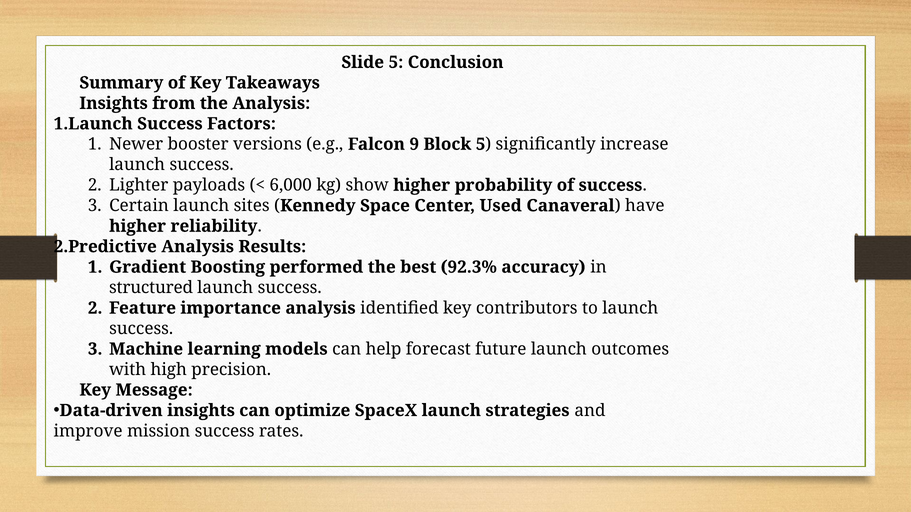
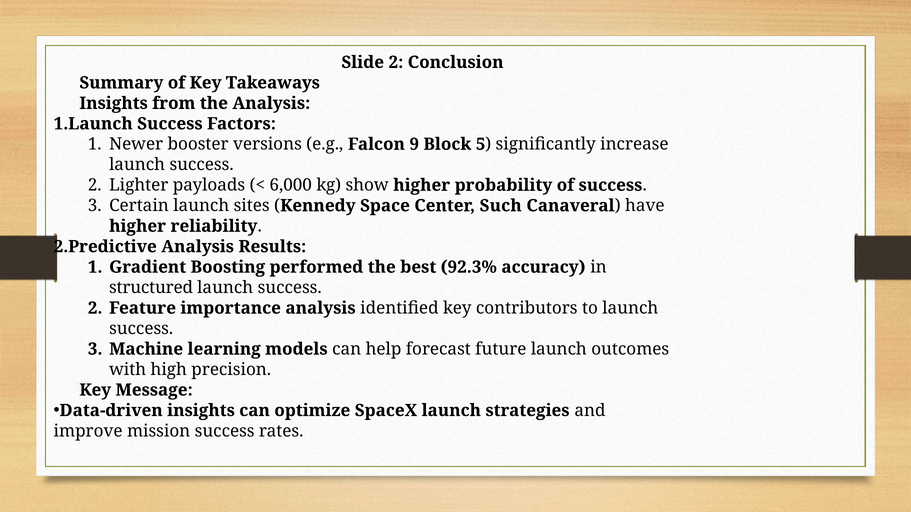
Slide 5: 5 -> 2 (396, 62)
Used: Used -> Such (501, 206)
